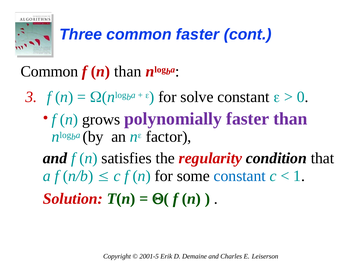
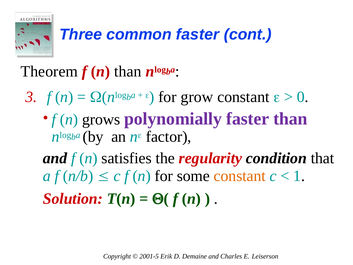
Common: Common -> Theorem (49, 71)
solve: solve -> grow (197, 97)
constant colour: blue -> orange (240, 176)
